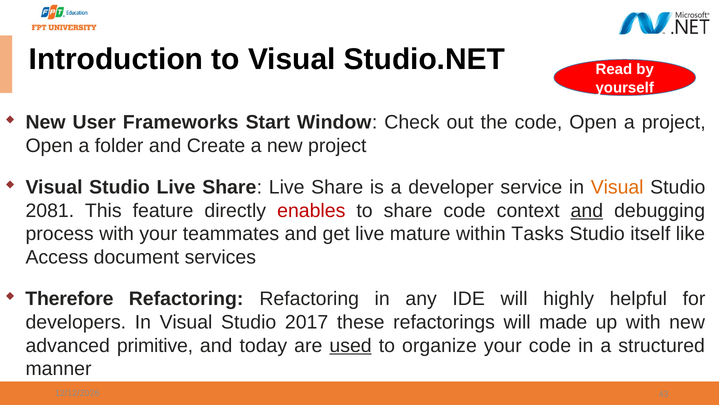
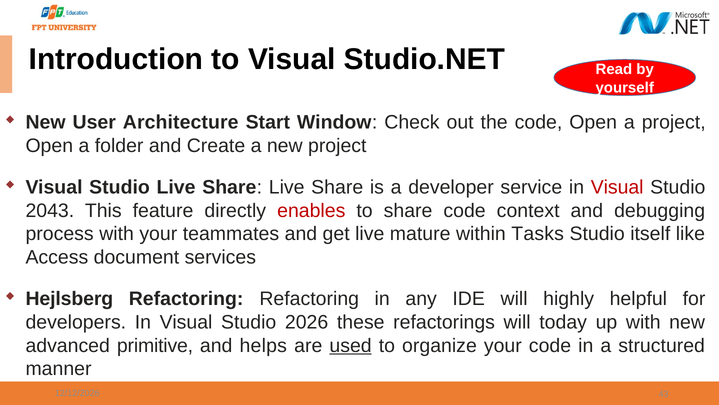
Frameworks: Frameworks -> Architecture (181, 122)
Visual colour: orange -> red (617, 187)
2081: 2081 -> 2043 (50, 210)
and underline: present -> none (587, 210)
Therefore: Therefore -> Hejlsberg (69, 298)
2017: 2017 -> 2026 (307, 322)
made: made -> today (563, 322)
today: today -> helps (263, 345)
